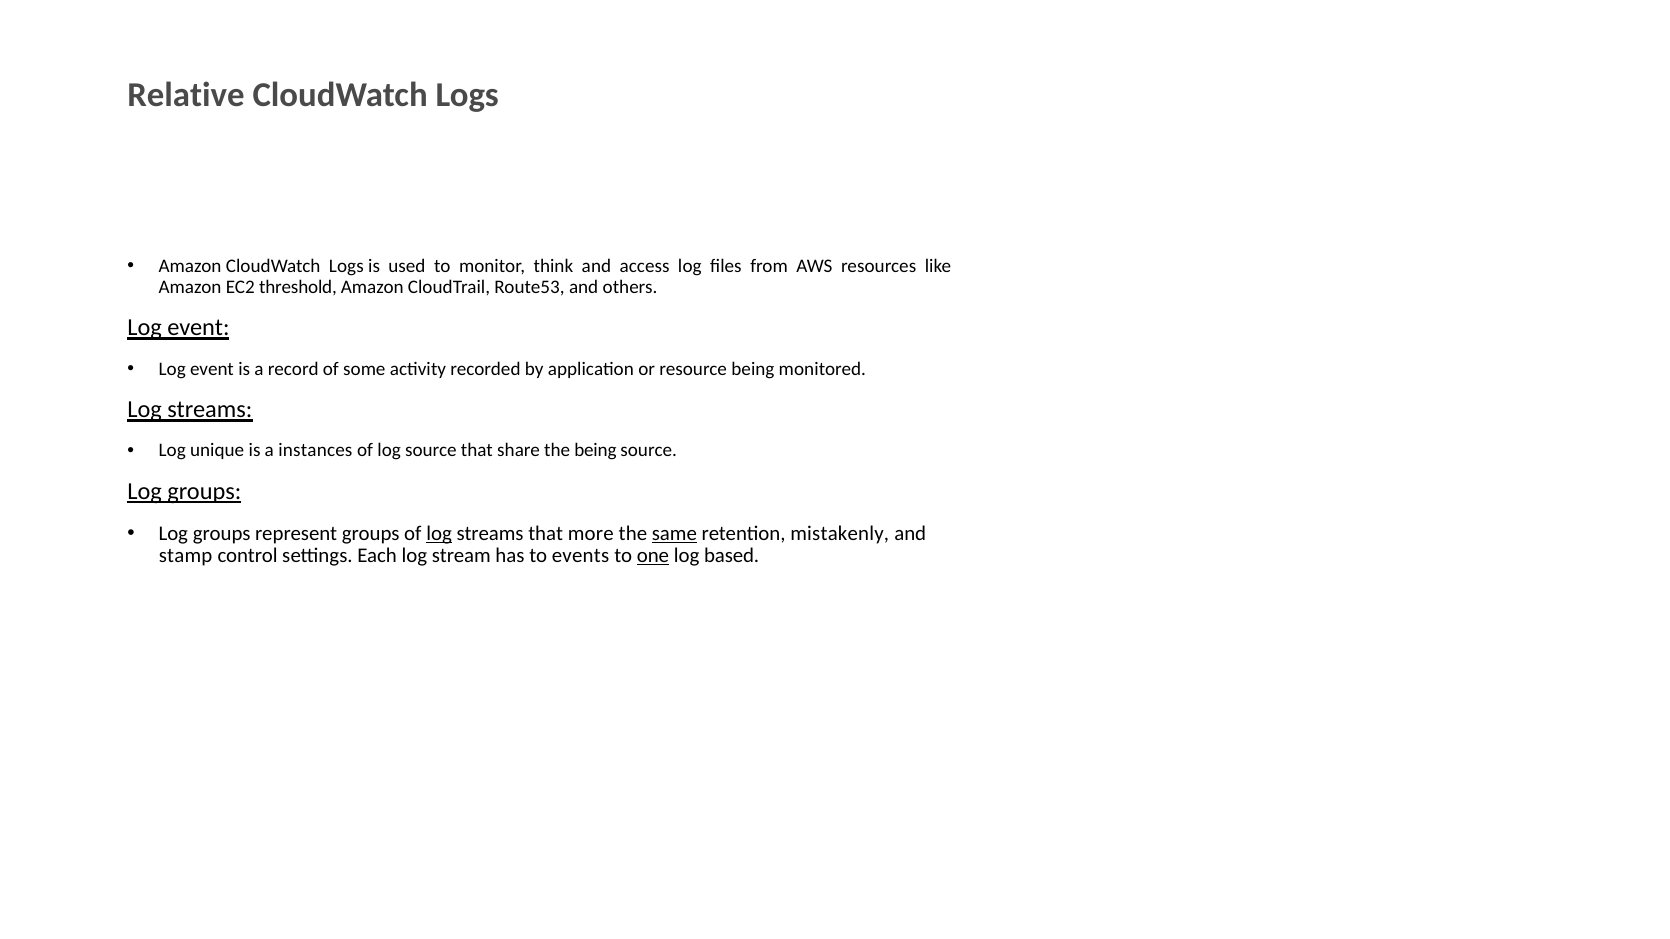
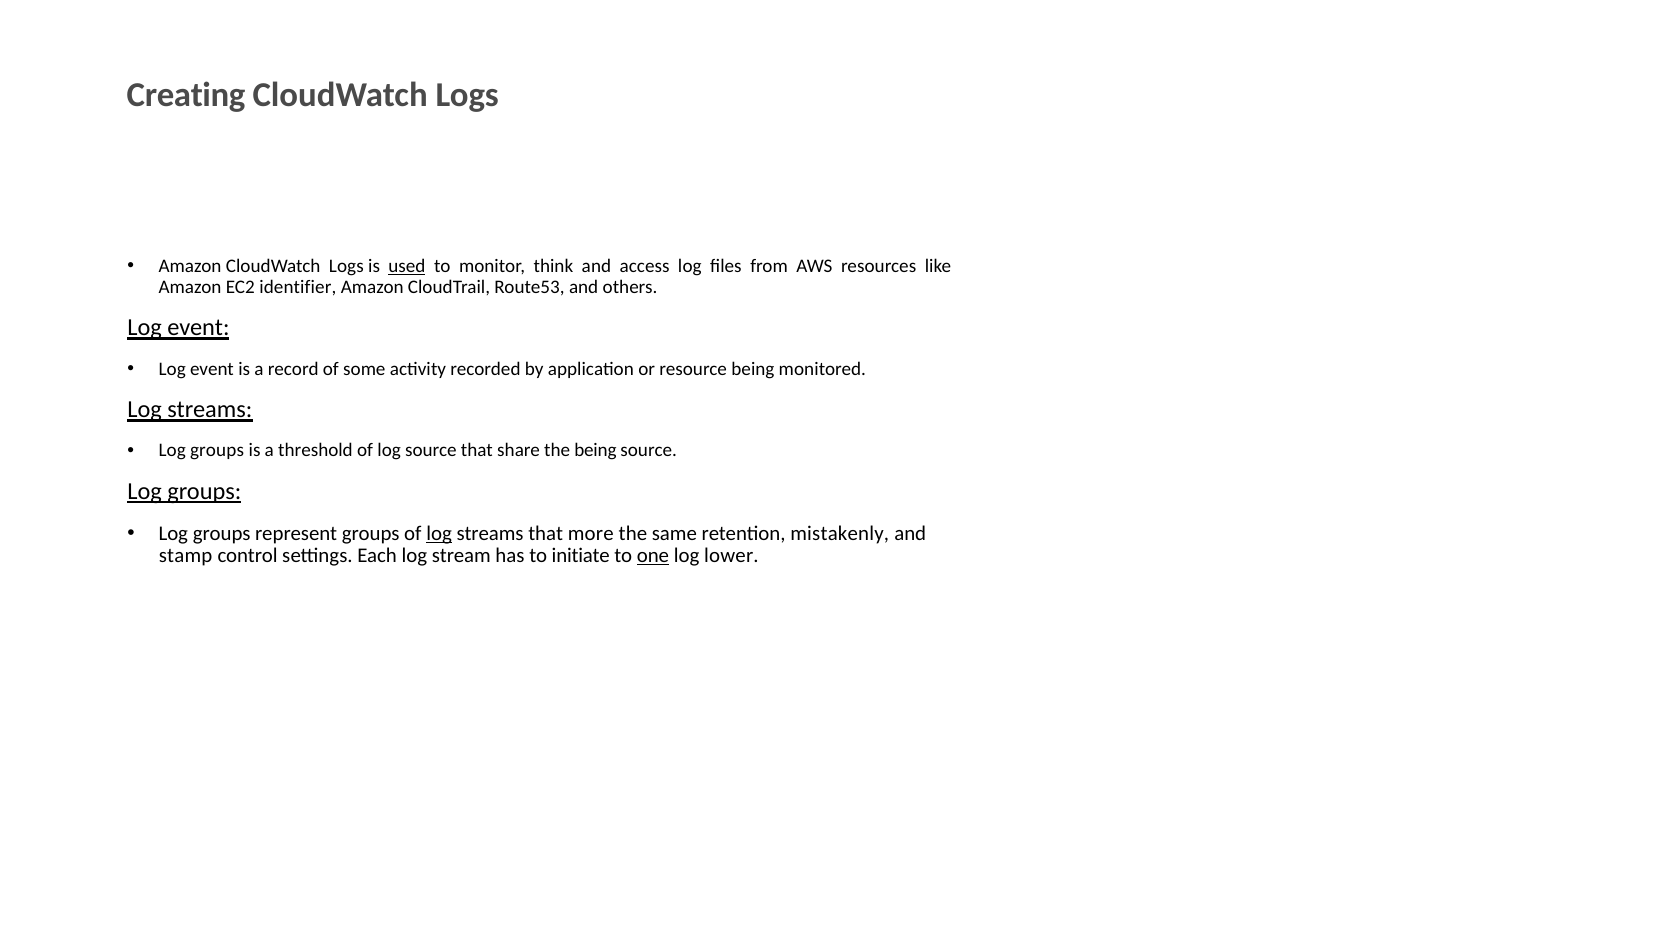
Relative: Relative -> Creating (186, 95)
used underline: none -> present (407, 267)
threshold: threshold -> identifier (298, 287)
unique: unique -> groups (217, 451)
instances: instances -> threshold (316, 451)
same underline: present -> none (674, 534)
events: events -> initiate (581, 556)
based: based -> lower (731, 556)
